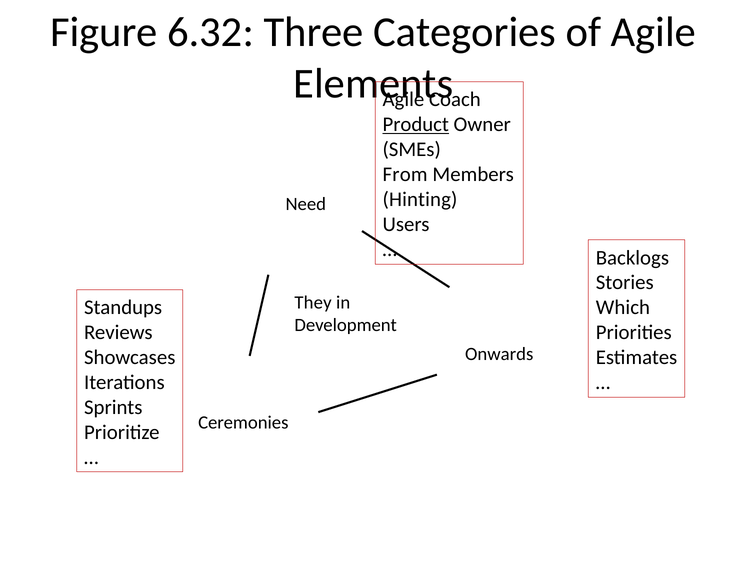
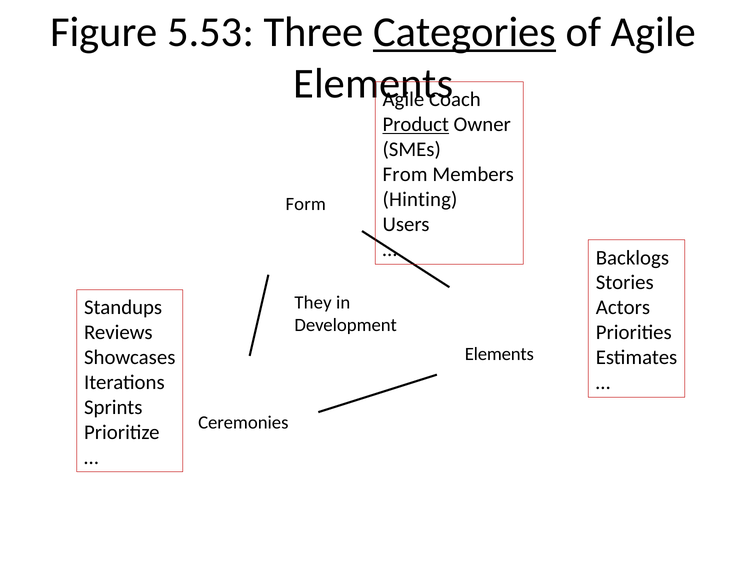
6.32: 6.32 -> 5.53 (210, 32)
Categories underline: none -> present (465, 32)
Need: Need -> Form (306, 204)
Which: Which -> Actors (623, 307)
Onwards: Onwards -> Elements (499, 354)
